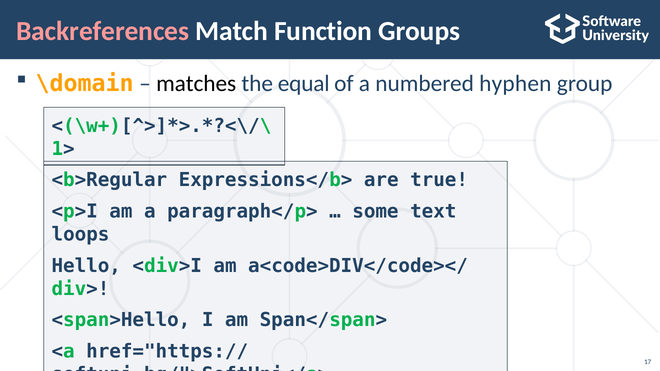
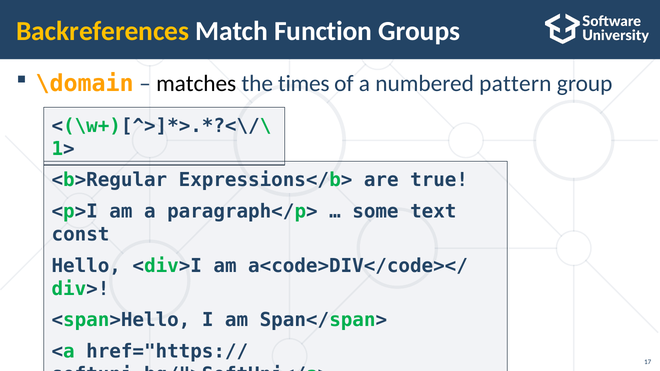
Backreferences colour: pink -> yellow (103, 31)
equal: equal -> times (304, 84)
hyphen: hyphen -> pattern (515, 84)
loops: loops -> const (80, 234)
